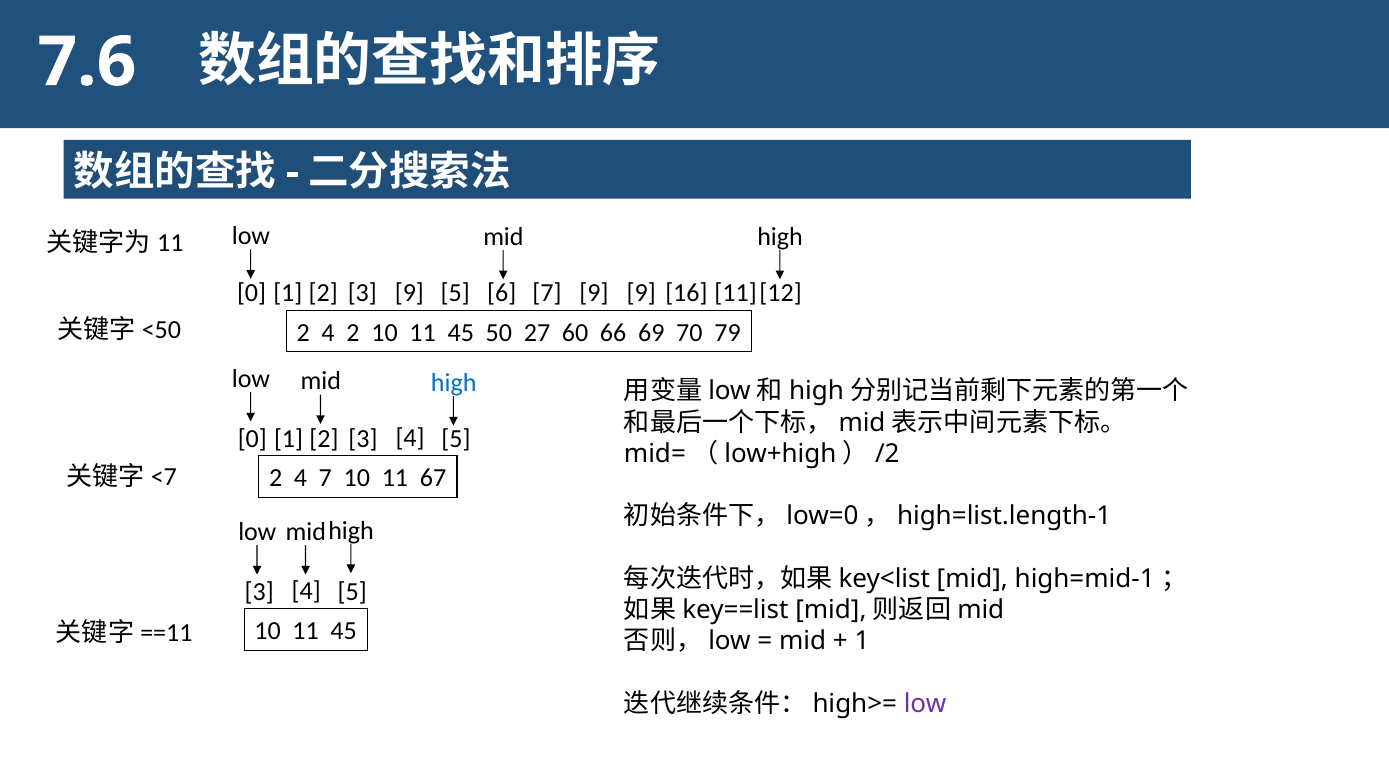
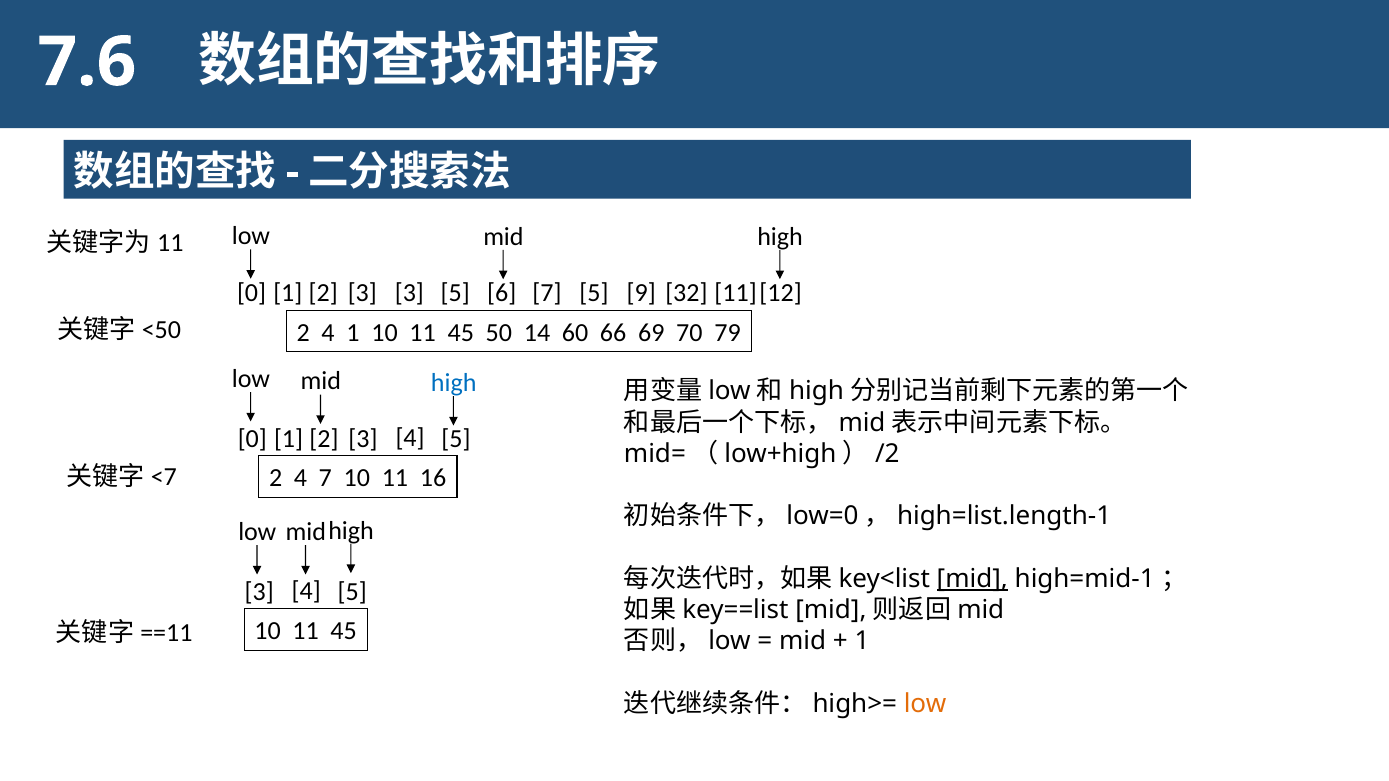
3 9: 9 -> 3 (409, 293)
7 9: 9 -> 5 (594, 293)
16: 16 -> 32 (686, 293)
4 2: 2 -> 1 (353, 333)
27: 27 -> 14 (537, 333)
67: 67 -> 16 (433, 478)
mid underline: none -> present (972, 579)
low colour: purple -> orange (925, 704)
